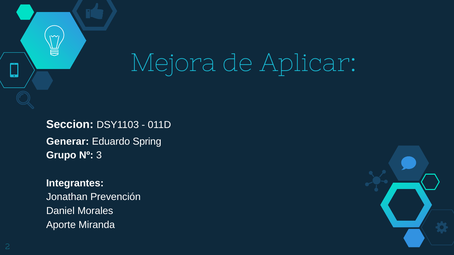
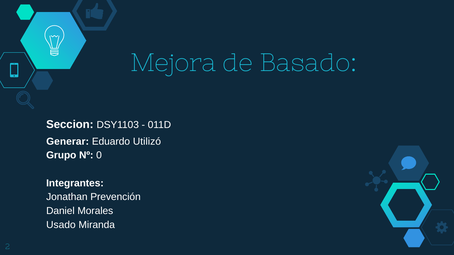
Aplicar: Aplicar -> Basado (308, 63)
Spring: Spring -> Utilizó (147, 142)
3: 3 -> 0 (99, 156)
Aporte: Aporte -> Usado (61, 225)
